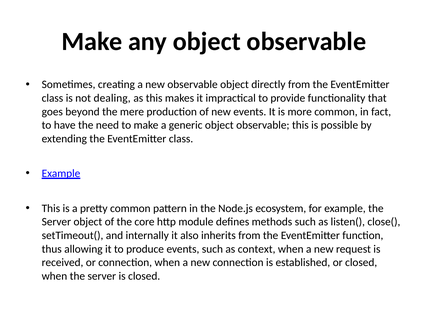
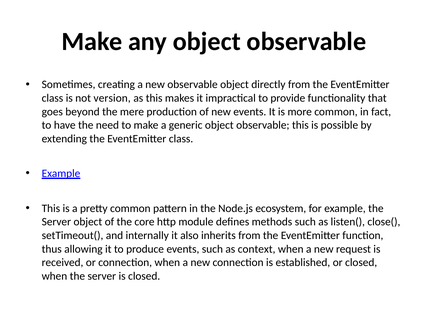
dealing: dealing -> version (112, 98)
